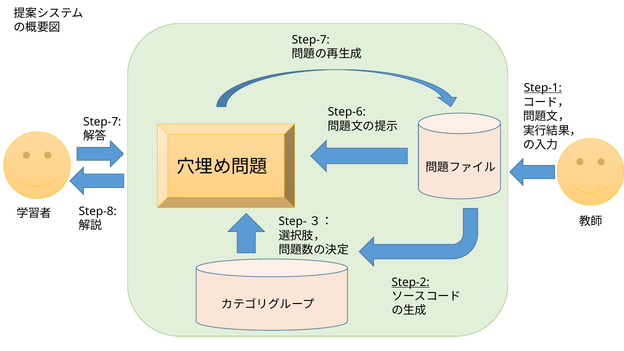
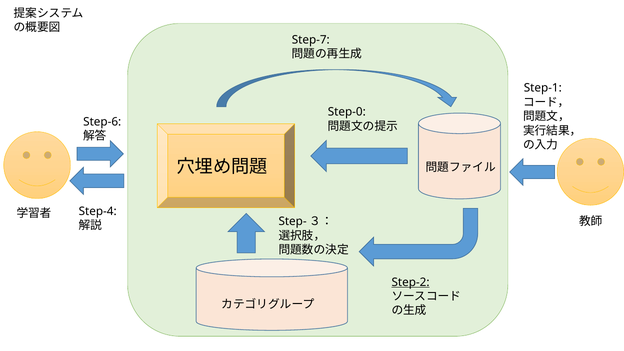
Step-1 underline: present -> none (543, 88)
Step-6: Step-6 -> Step-0 (347, 112)
Step-7: Step-7 -> Step-6 (102, 122)
Step-8: Step-8 -> Step-4 (98, 211)
